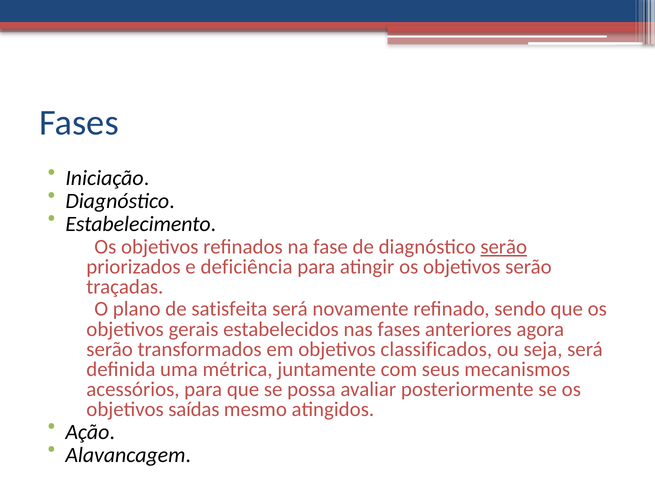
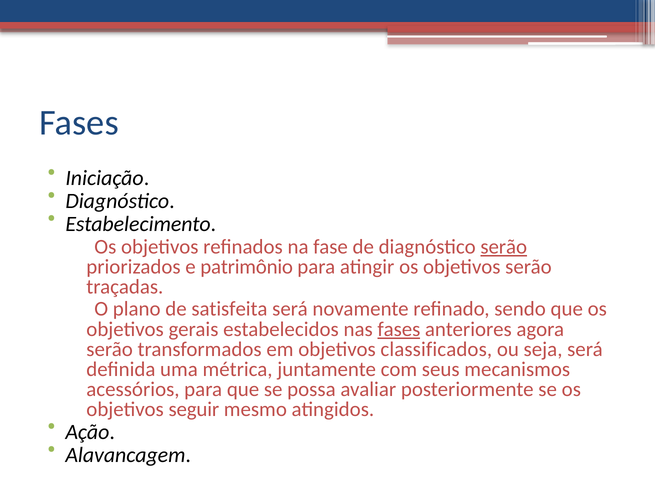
deficiência: deficiência -> patrimônio (247, 267)
fases underline: none -> present (399, 329)
saídas: saídas -> seguir (194, 410)
